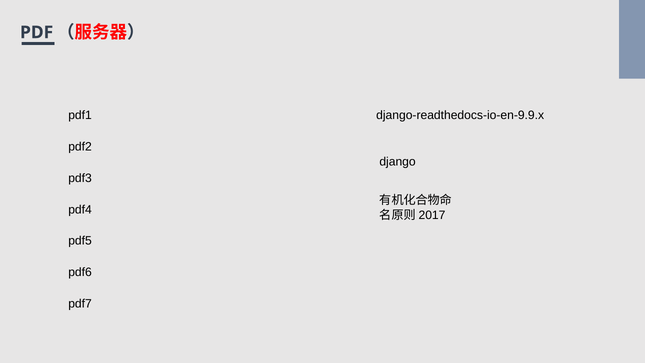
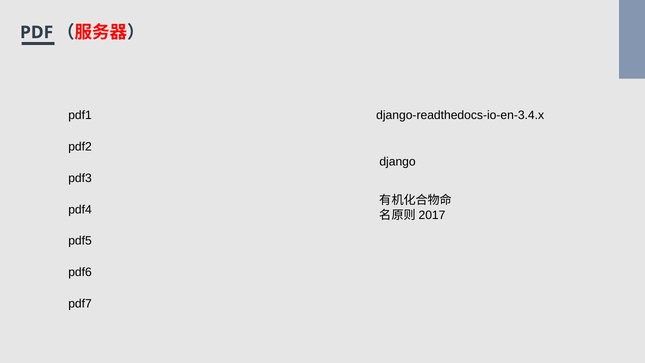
django-readthedocs-io-en-9.9.x: django-readthedocs-io-en-9.9.x -> django-readthedocs-io-en-3.4.x (460, 115)
